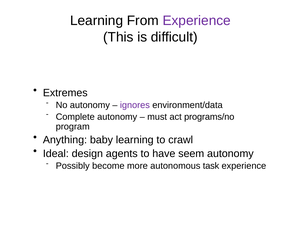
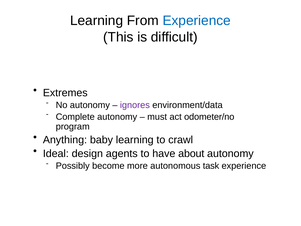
Experience colour: purple -> blue (197, 21)
programs/no: programs/no -> odometer/no (209, 117)
seem: seem -> about (191, 153)
